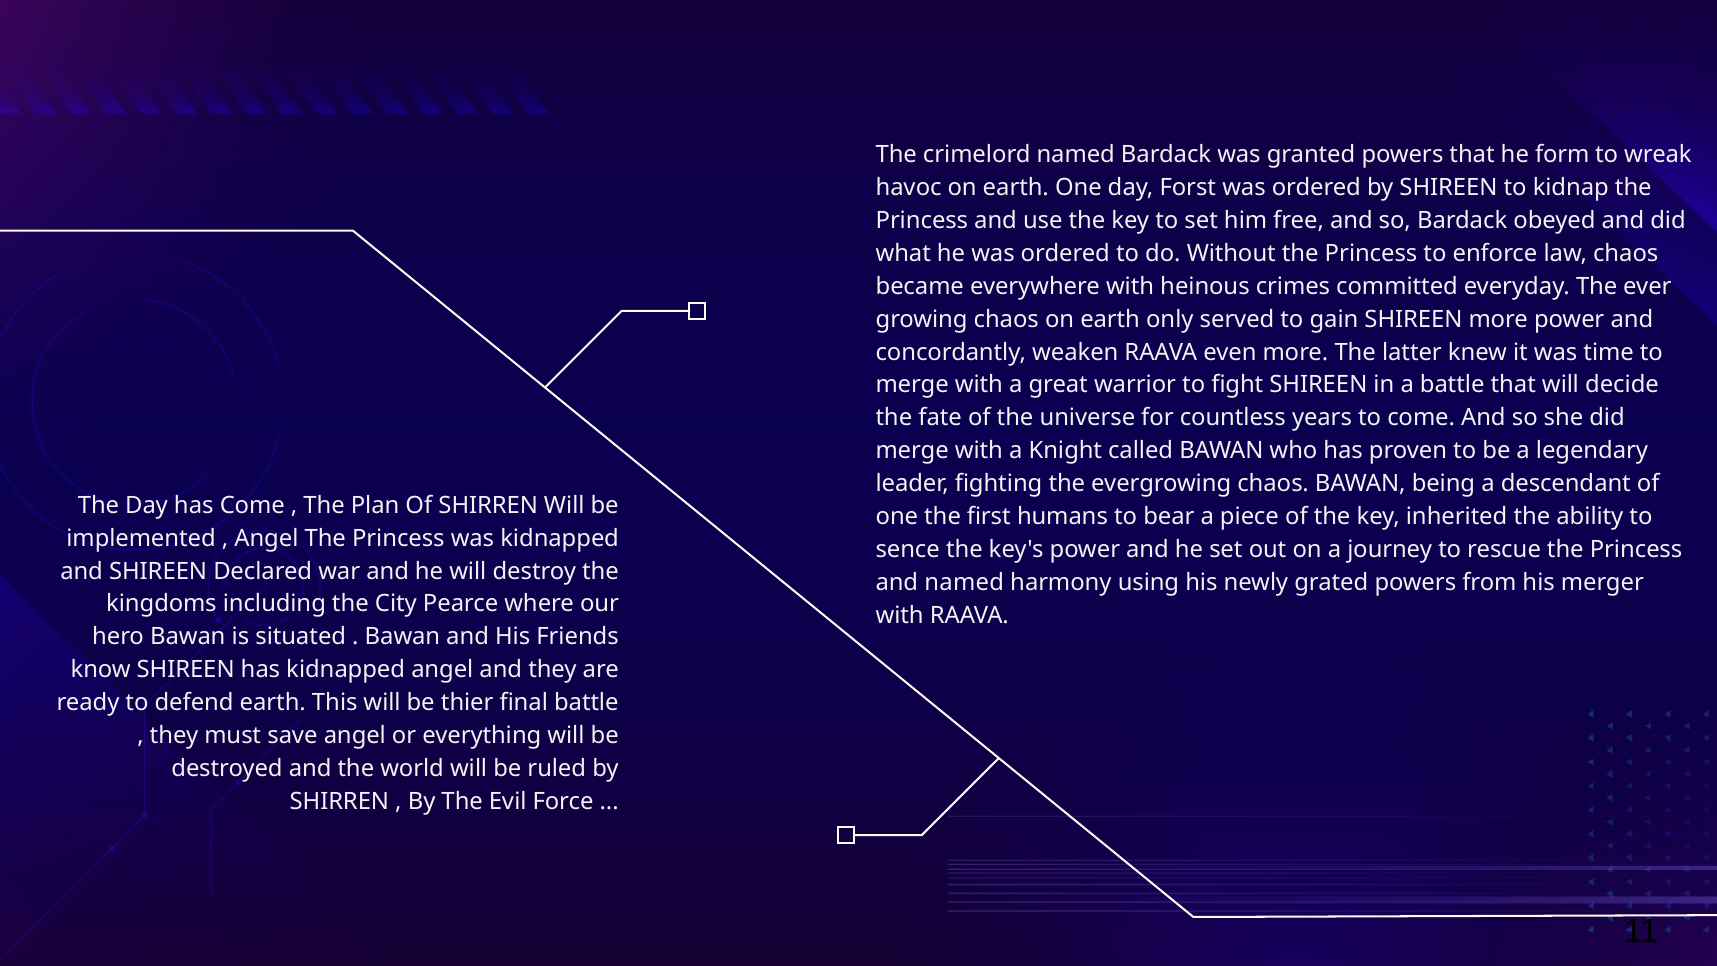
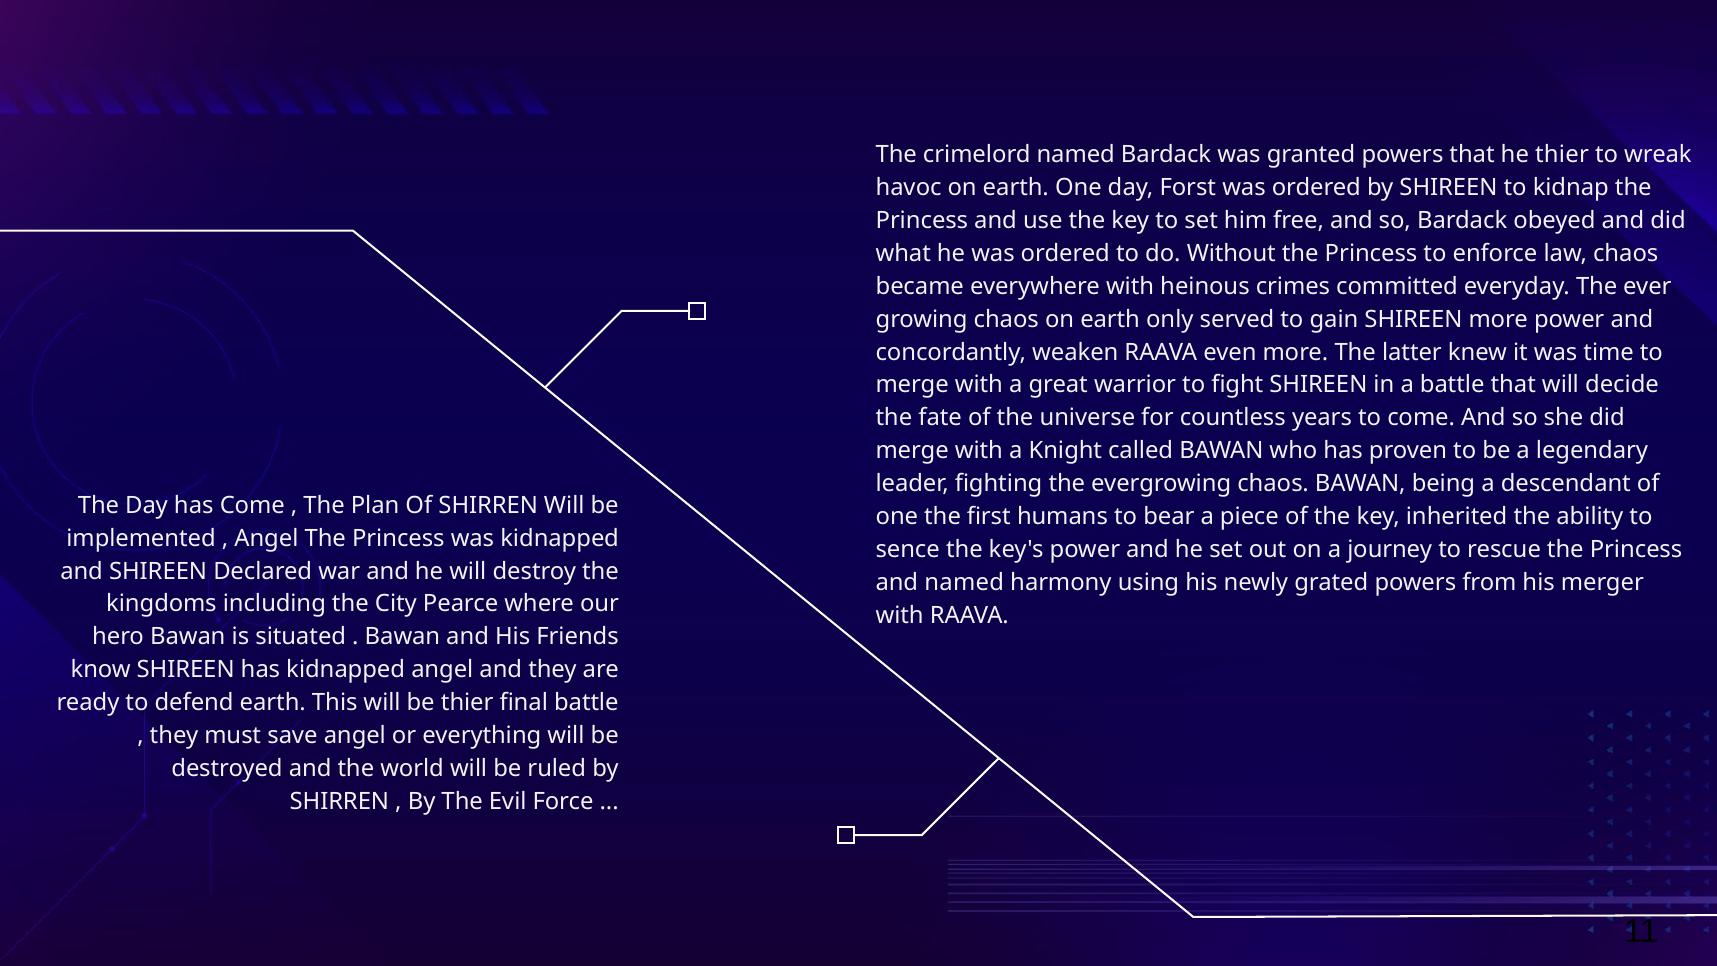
he form: form -> thier (1562, 155)
